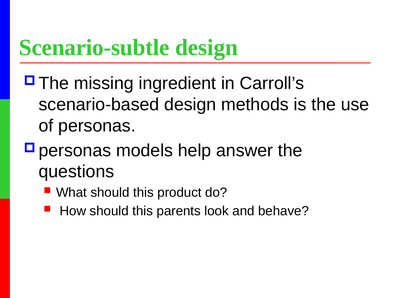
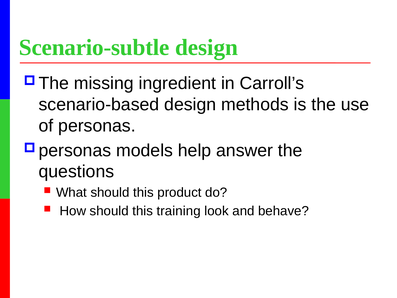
parents: parents -> training (179, 211)
